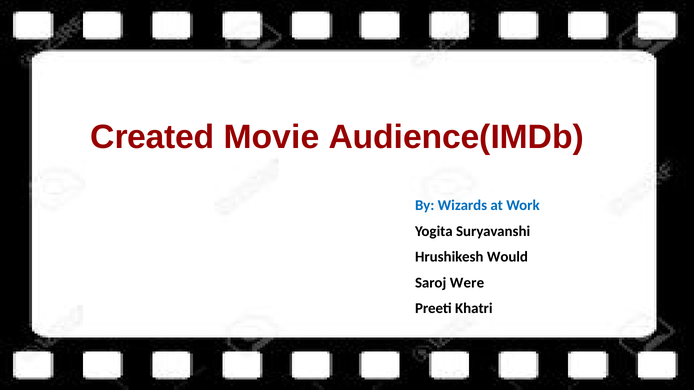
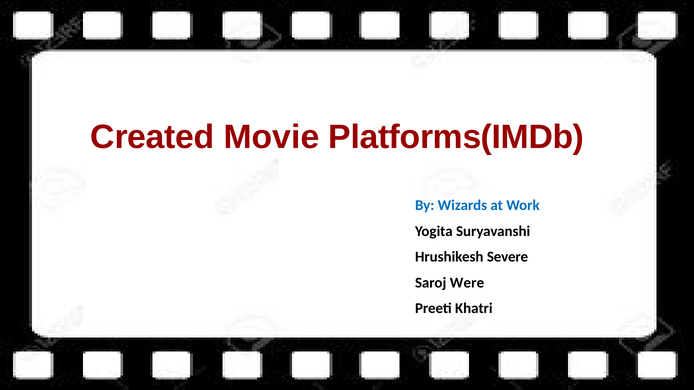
Audience(IMDb: Audience(IMDb -> Platforms(IMDb (456, 137)
Would: Would -> Severe (508, 257)
